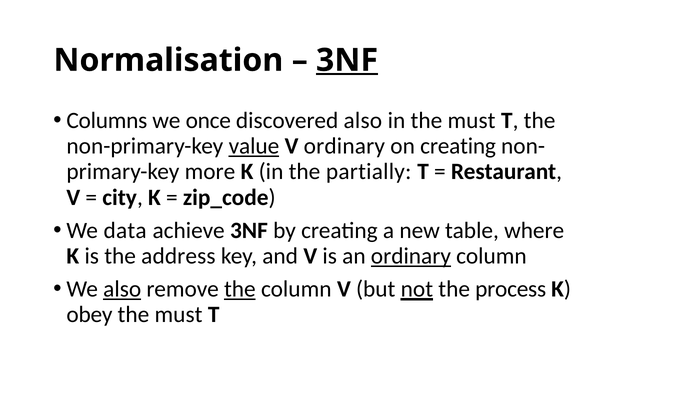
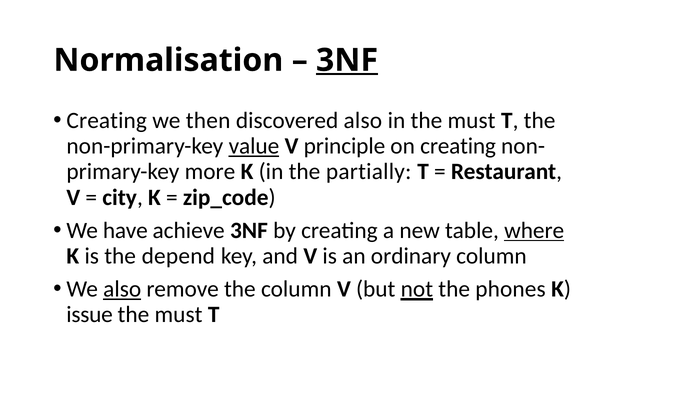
Columns: Columns -> Creating (107, 120)
once: once -> then (208, 120)
V ordinary: ordinary -> principle (344, 146)
data: data -> have (125, 230)
where underline: none -> present (534, 230)
address: address -> depend (178, 256)
ordinary underline: present -> none (411, 256)
the underline: present -> none (240, 289)
process: process -> phones (510, 289)
obey: obey -> issue (90, 315)
